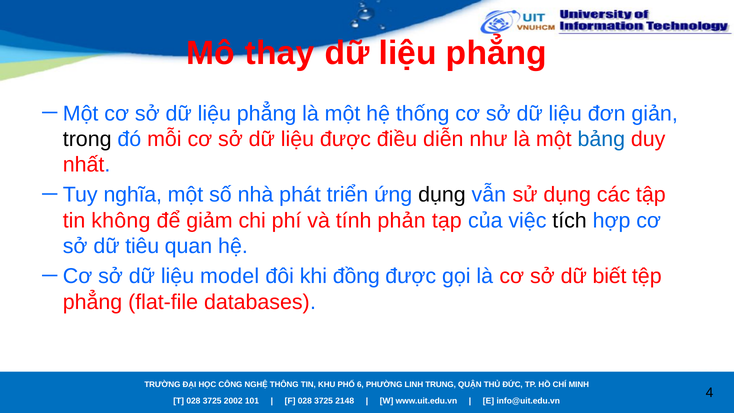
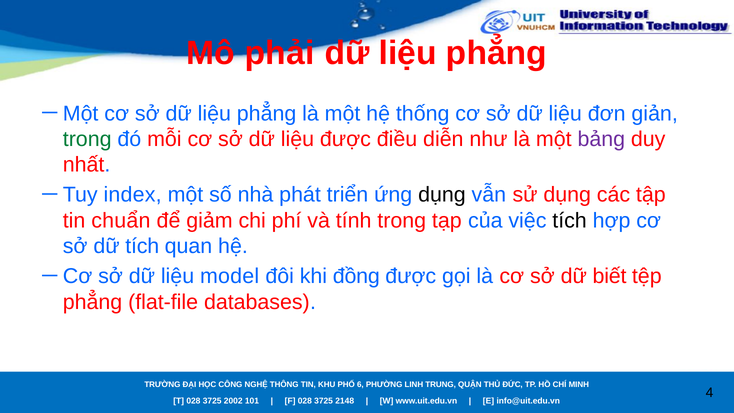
thay: thay -> phải (280, 53)
trong colour: black -> green (87, 139)
bảng colour: blue -> purple (601, 139)
nghĩa: nghĩa -> index (133, 195)
không: không -> chuẩn (121, 221)
tính phản: phản -> trong (402, 221)
dữ tiêu: tiêu -> tích (142, 246)
